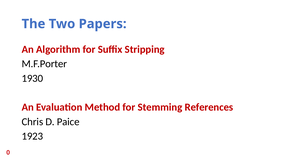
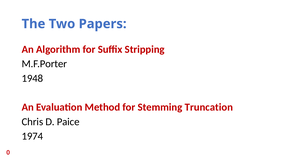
1930: 1930 -> 1948 (32, 78)
References: References -> Truncation (209, 107)
1923: 1923 -> 1974 (32, 136)
